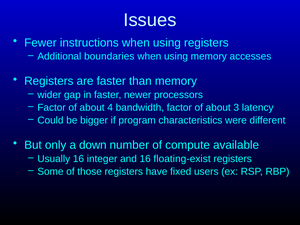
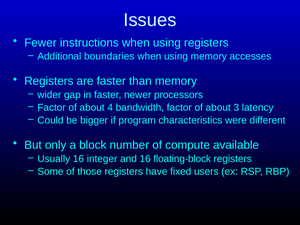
down: down -> block (93, 145)
floating-exist: floating-exist -> floating-block (182, 159)
